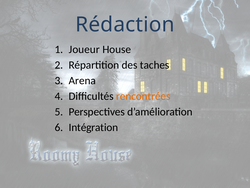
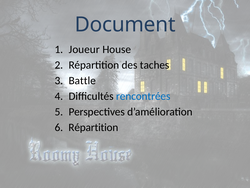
Rédaction: Rédaction -> Document (125, 25)
Arena: Arena -> Battle (82, 80)
rencontrées colour: orange -> blue (143, 96)
Intégration: Intégration -> Répartition (93, 127)
